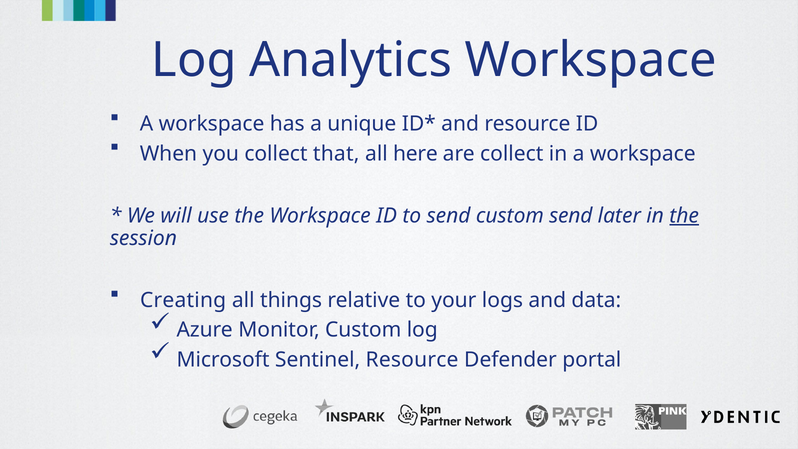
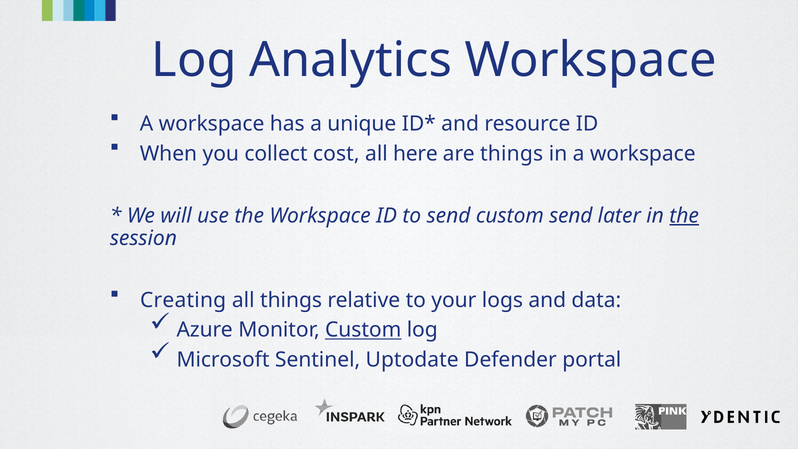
that: that -> cost (336, 154)
are collect: collect -> things (512, 154)
Custom underline: none -> present (363, 330)
Sentinel Resource: Resource -> Uptodate (412, 360)
